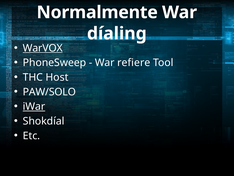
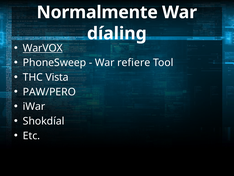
Host: Host -> Vista (57, 77)
PAW/SOLO: PAW/SOLO -> PAW/PERO (49, 92)
iWar underline: present -> none (34, 106)
